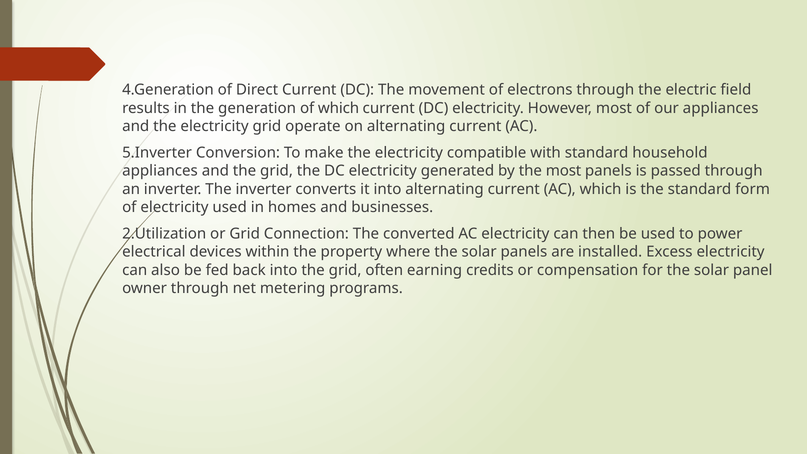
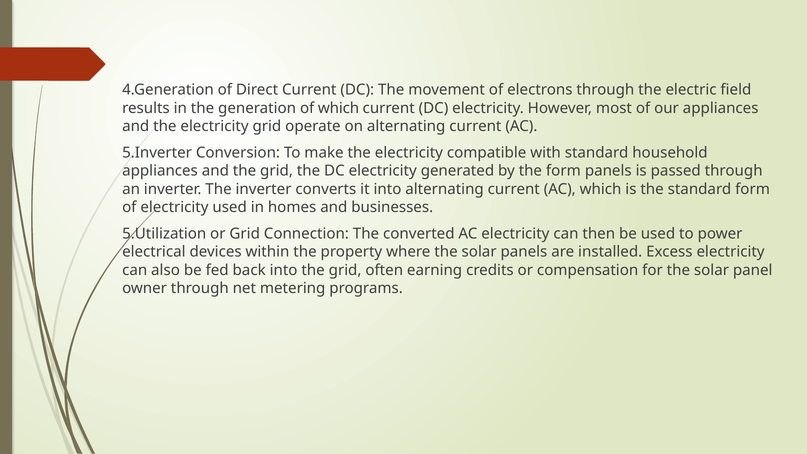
the most: most -> form (563, 171)
2.Utilization: 2.Utilization -> 5.Utilization (164, 234)
